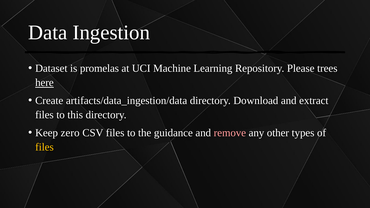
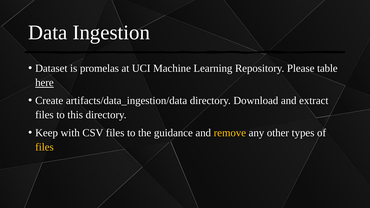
trees: trees -> table (327, 68)
zero: zero -> with (70, 133)
remove colour: pink -> yellow (230, 133)
